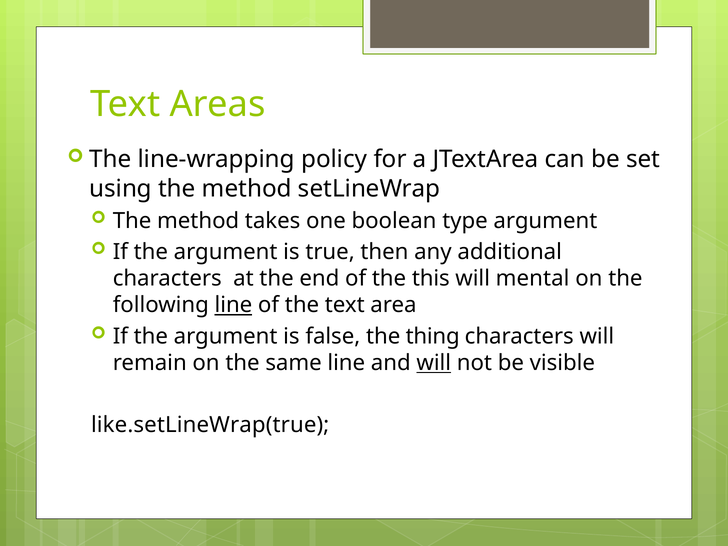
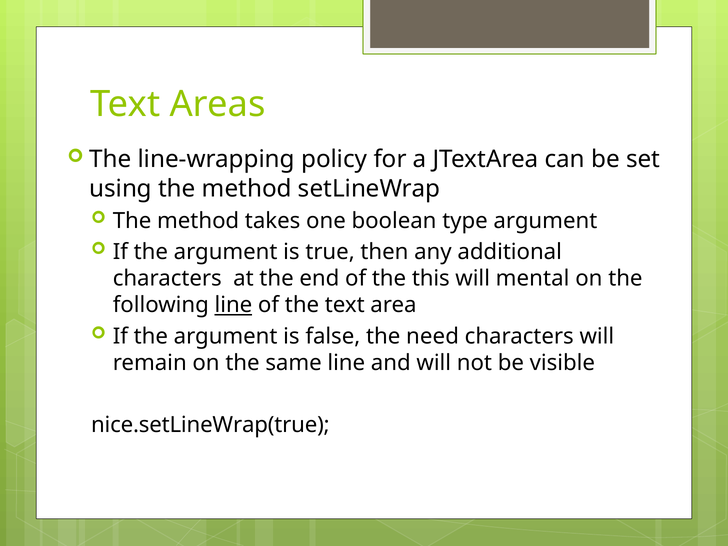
thing: thing -> need (433, 336)
will underline: present -> none (434, 363)
like.setLineWrap(true: like.setLineWrap(true -> nice.setLineWrap(true (210, 425)
